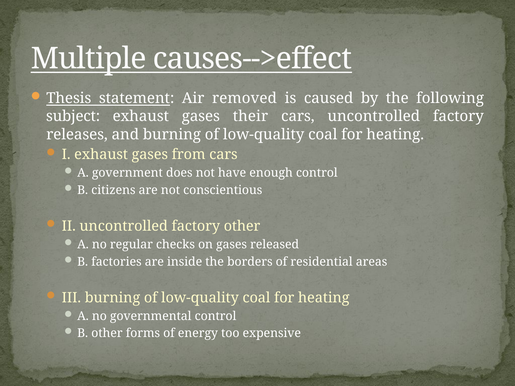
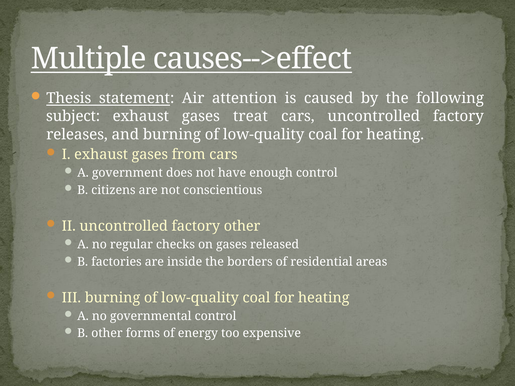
removed: removed -> attention (245, 98)
their: their -> treat (250, 116)
